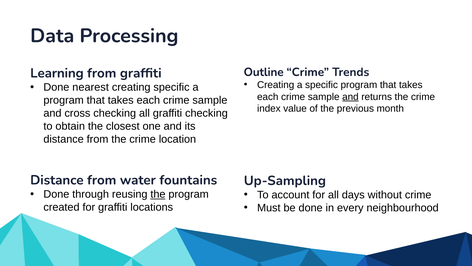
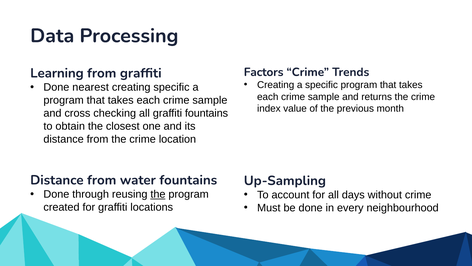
Outline: Outline -> Factors (264, 72)
and underline: present -> none (350, 97)
graffiti checking: checking -> fountains (206, 113)
